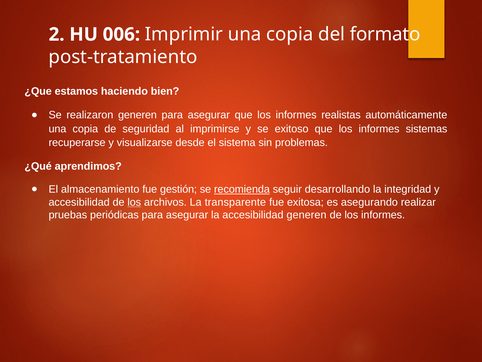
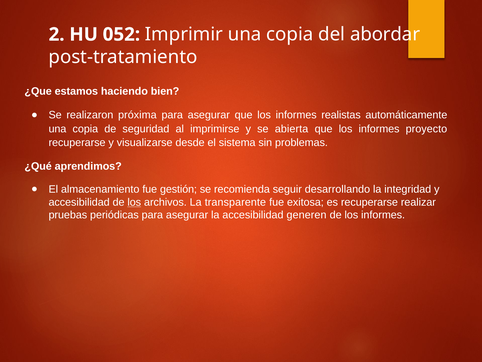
006: 006 -> 052 (121, 34)
formato: formato -> abordar (385, 34)
realizaron generen: generen -> próxima (137, 115)
exitoso: exitoso -> abierta (292, 129)
sistemas: sistemas -> proyecto (426, 129)
recomienda underline: present -> none (242, 189)
es asegurando: asegurando -> recuperarse (369, 202)
